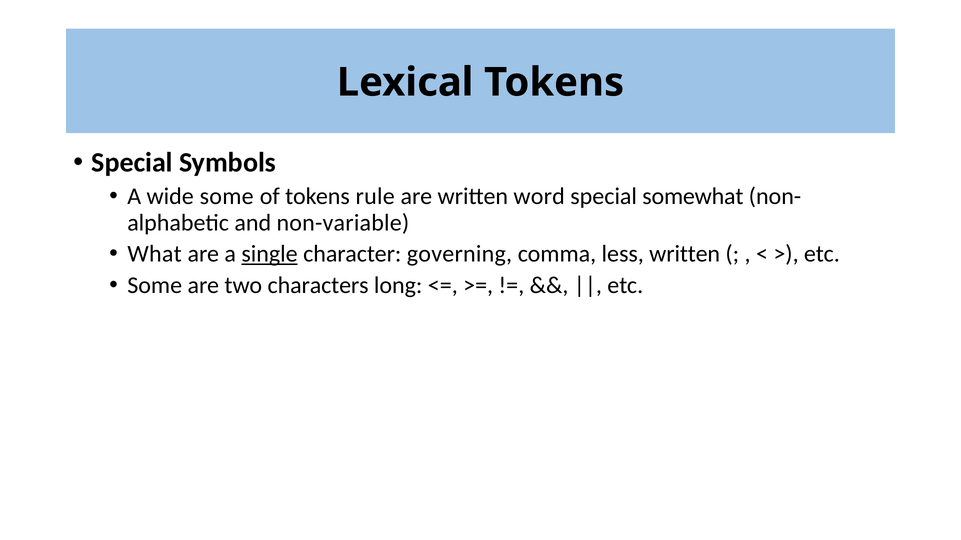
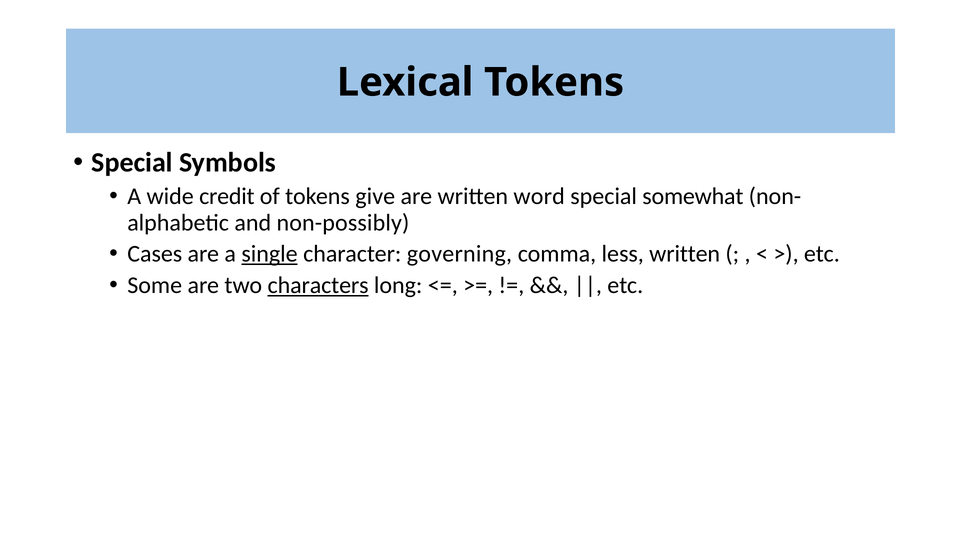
wide some: some -> credit (227, 196)
rule: rule -> give (375, 196)
non-variable: non-variable -> non-possibly (343, 223)
What: What -> Cases (155, 254)
characters underline: none -> present (318, 286)
